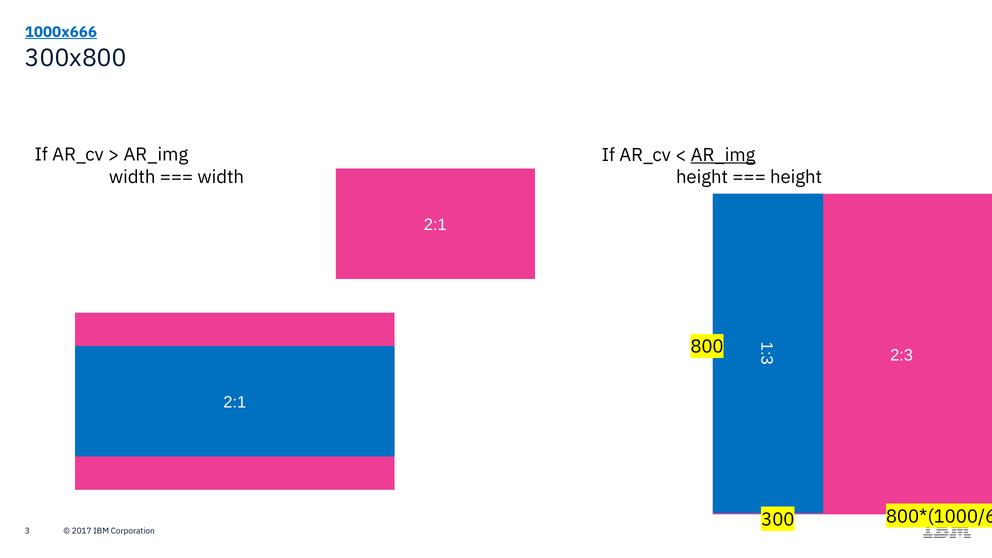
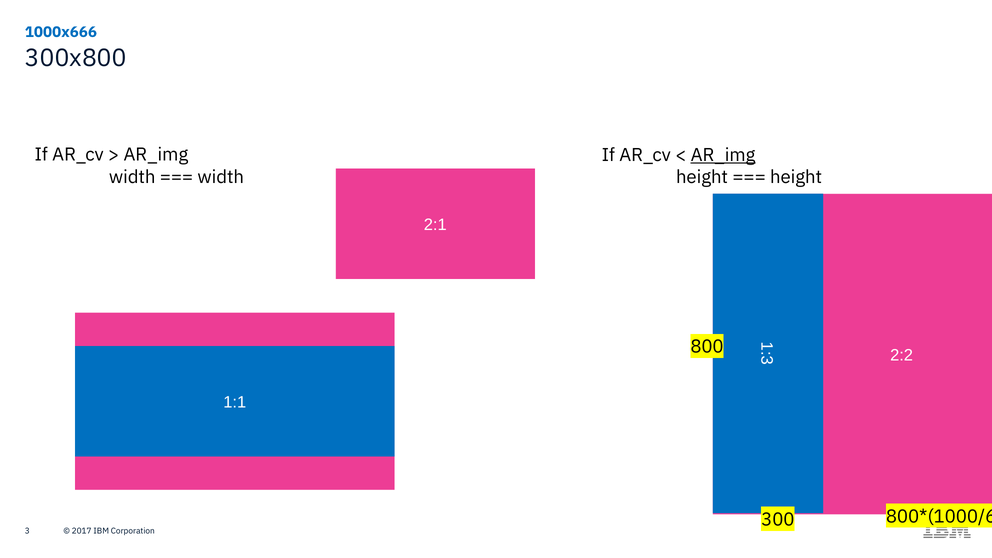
1000x666 underline: present -> none (61, 32)
2:3: 2:3 -> 2:2 (902, 355)
2:1: 2:1 -> 1:1 (235, 402)
